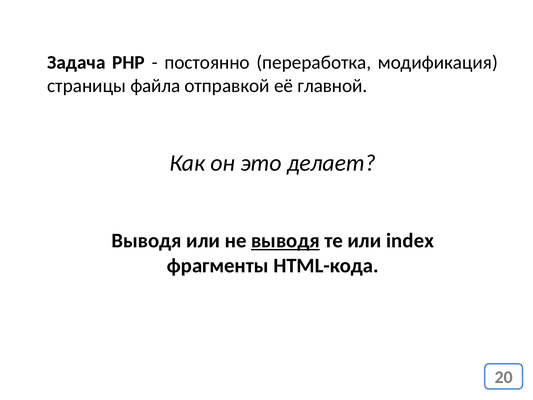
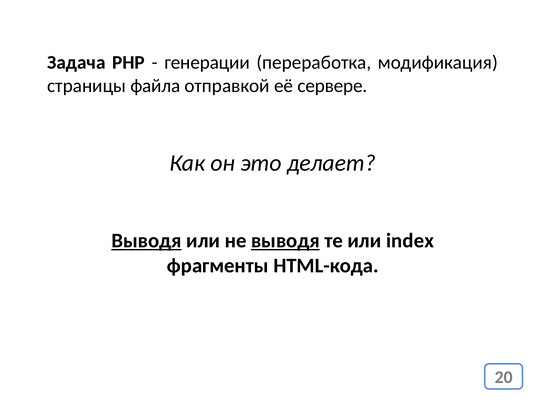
постоянно: постоянно -> генерации (207, 63)
главной: главной -> сервере (332, 86)
Выводя underline: none -> present (146, 240)
